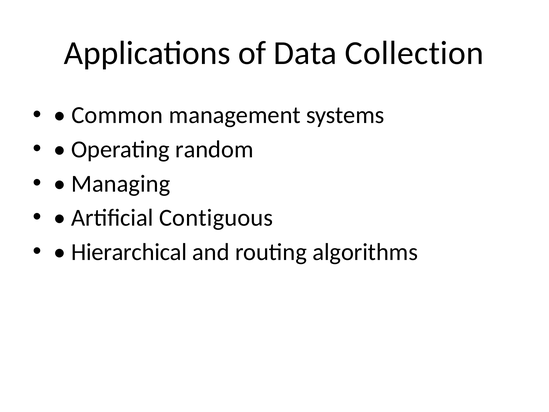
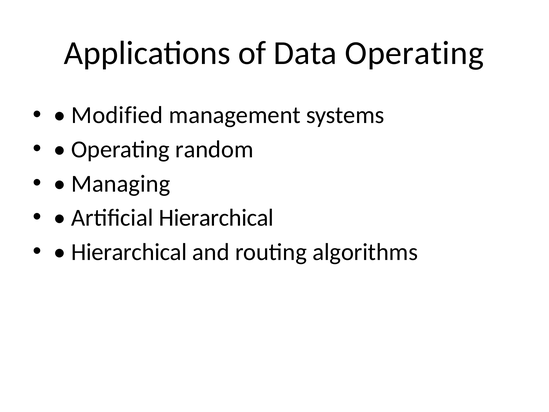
Data Collection: Collection -> Operating (414, 53)
Common: Common -> Modified (117, 115)
Artificial Contiguous: Contiguous -> Hierarchical (216, 218)
